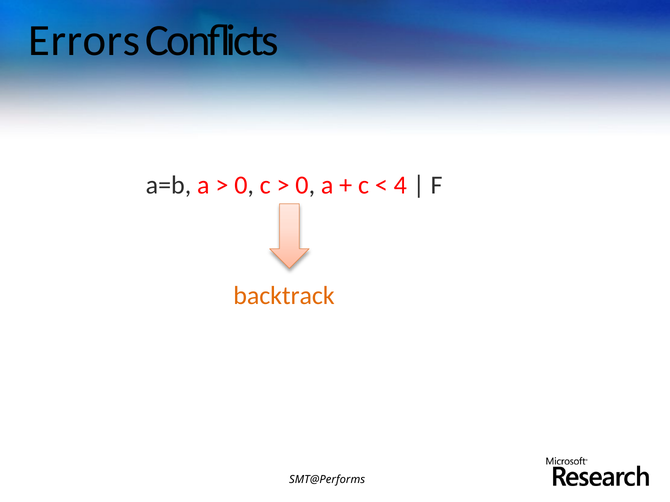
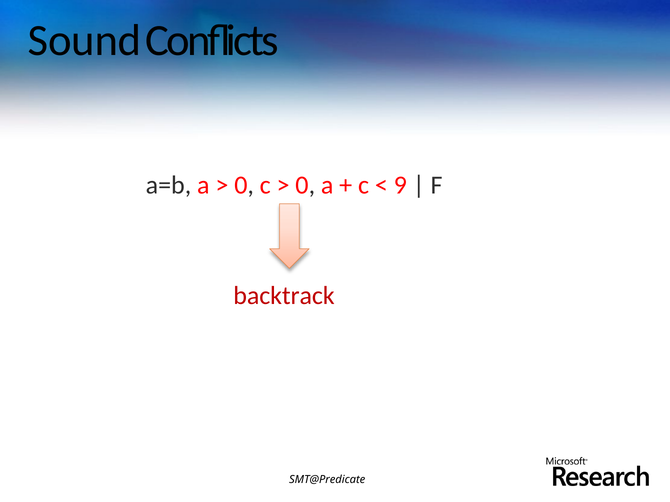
Errors: Errors -> Sound (85, 41)
4: 4 -> 9 (400, 185)
backtrack colour: orange -> red (284, 296)
SMT@Performs: SMT@Performs -> SMT@Predicate (327, 480)
